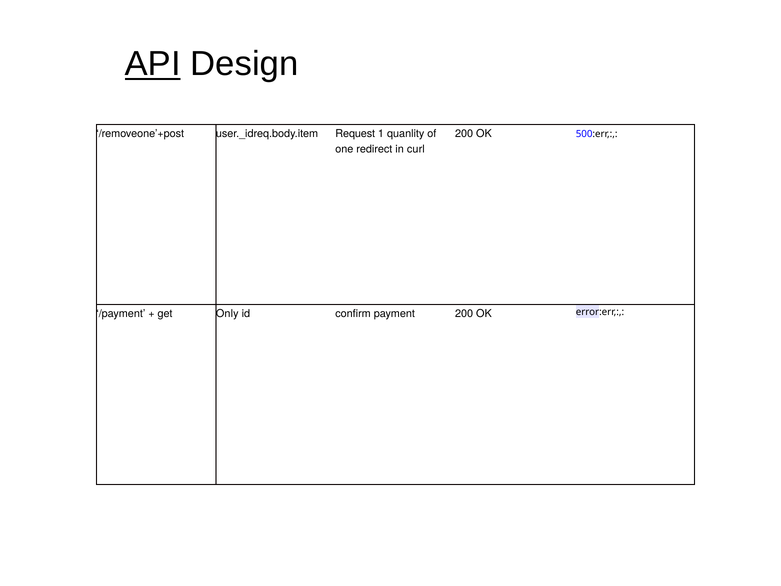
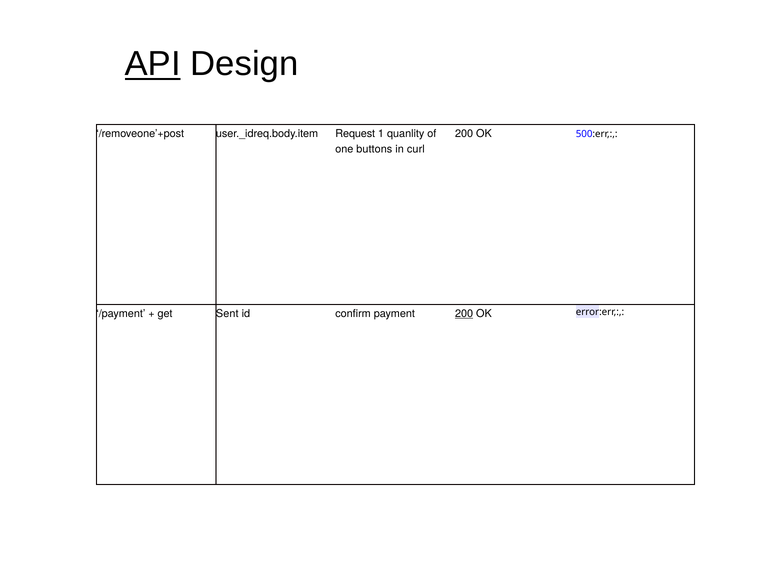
redirect: redirect -> buttons (374, 149)
Only: Only -> Sent (227, 313)
200 underline: none -> present (464, 313)
